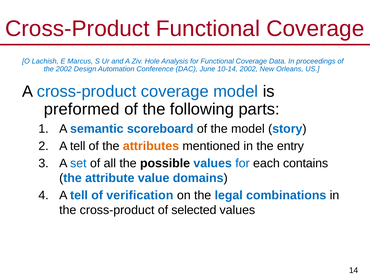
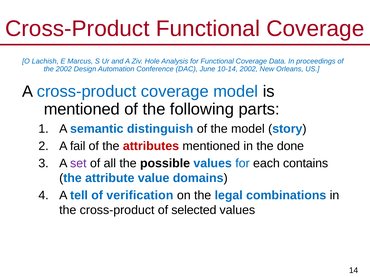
preformed: preformed -> mentioned (82, 109)
scoreboard: scoreboard -> distinguish (160, 129)
tell: tell -> fail (78, 146)
attributes colour: orange -> red (151, 146)
entry: entry -> done (290, 146)
set colour: blue -> purple (78, 164)
